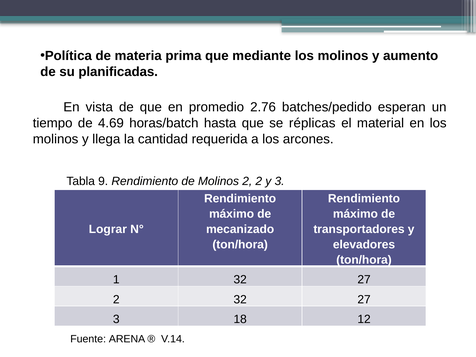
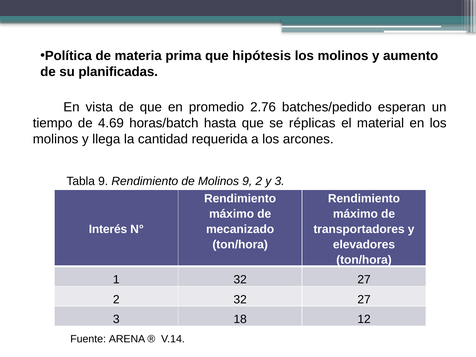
mediante: mediante -> hipótesis (262, 56)
Molinos 2: 2 -> 9 (247, 181)
Lograr: Lograr -> Interés (108, 229)
